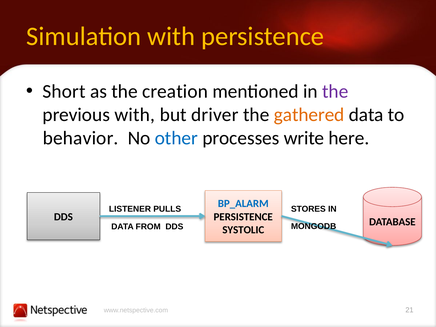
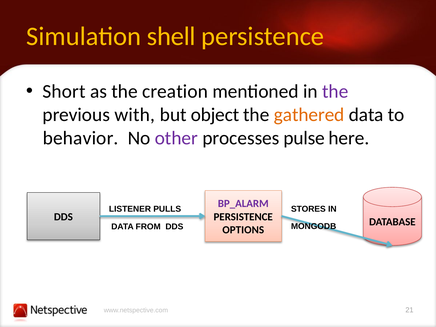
Simulation with: with -> shell (171, 36)
driver: driver -> object (215, 115)
other colour: blue -> purple (176, 138)
write: write -> pulse (304, 138)
BP_ALARM colour: blue -> purple (243, 204)
SYSTOLIC: SYSTOLIC -> OPTIONS (243, 230)
